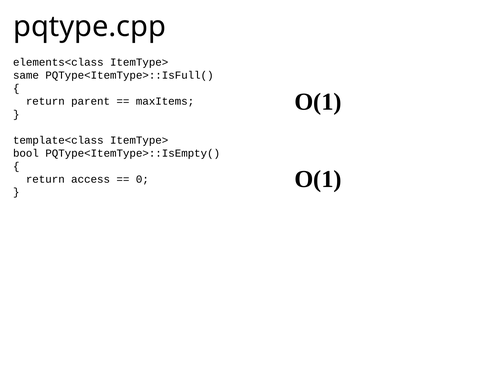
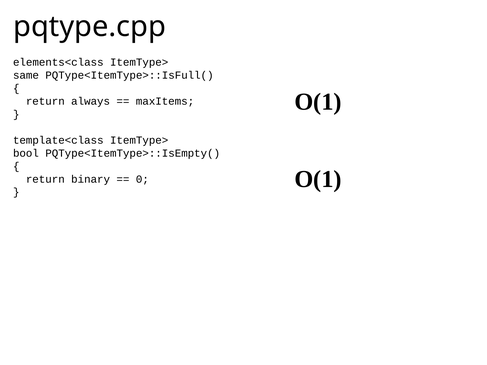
parent: parent -> always (91, 101)
access: access -> binary (91, 179)
